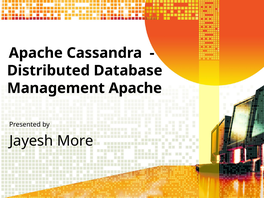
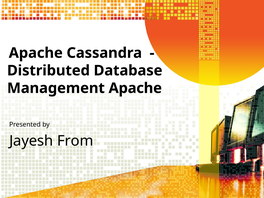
More: More -> From (75, 141)
